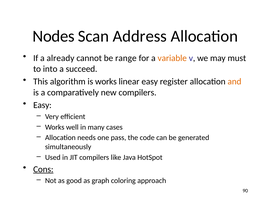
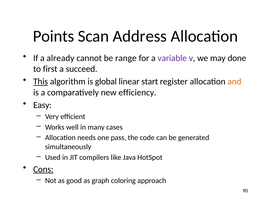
Nodes: Nodes -> Points (54, 36)
variable colour: orange -> purple (172, 58)
must: must -> done (237, 58)
into: into -> first (50, 69)
This underline: none -> present (41, 81)
is works: works -> global (106, 81)
linear easy: easy -> start (150, 81)
new compilers: compilers -> efficiency (137, 92)
